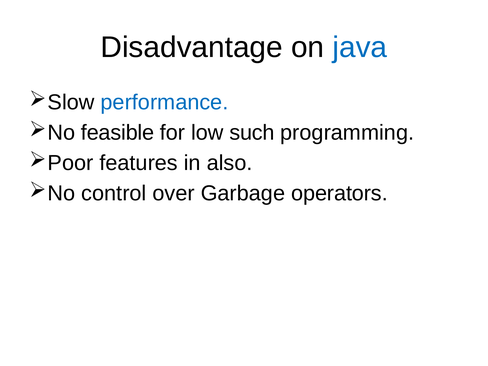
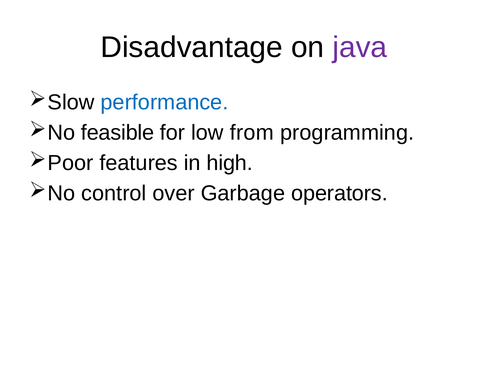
java colour: blue -> purple (360, 47)
such: such -> from (252, 133)
also: also -> high (230, 163)
